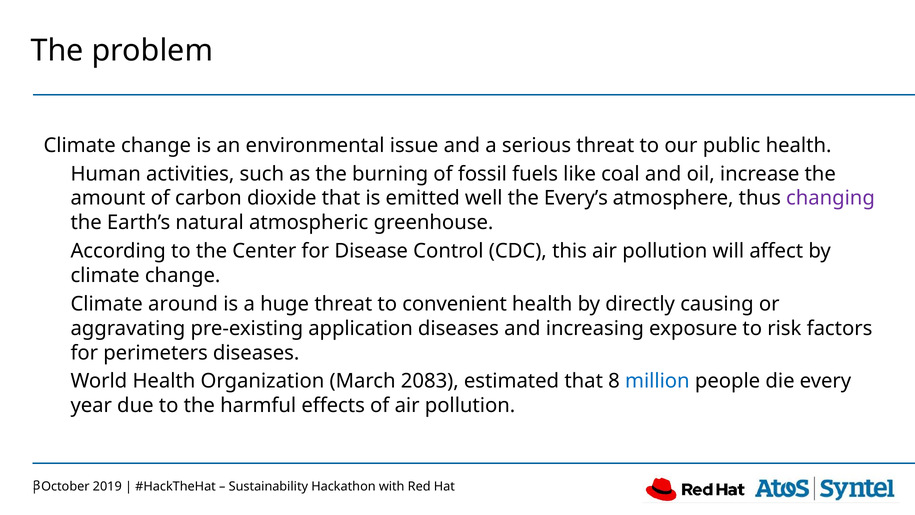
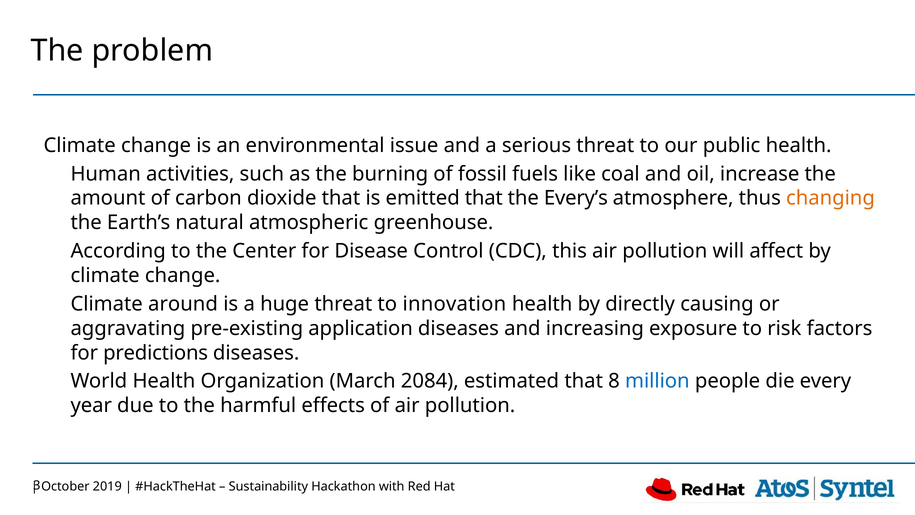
emitted well: well -> that (484, 198)
changing colour: purple -> orange (830, 198)
convenient: convenient -> innovation (454, 304)
perimeters: perimeters -> predictions (156, 353)
2083: 2083 -> 2084 (430, 381)
